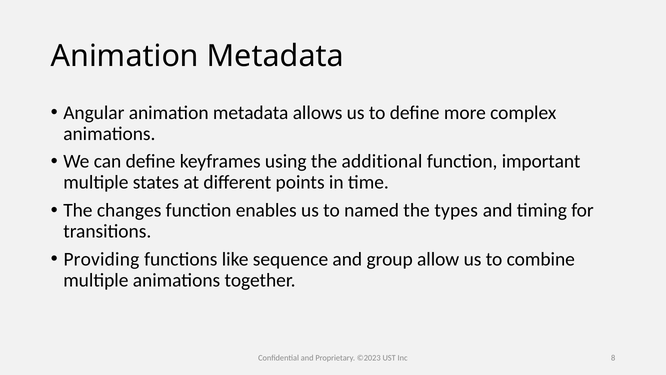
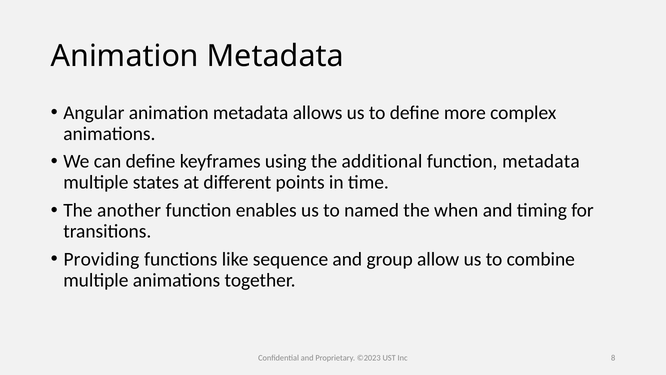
function important: important -> metadata (541, 161)
changes: changes -> another (129, 210)
types: types -> when (456, 210)
